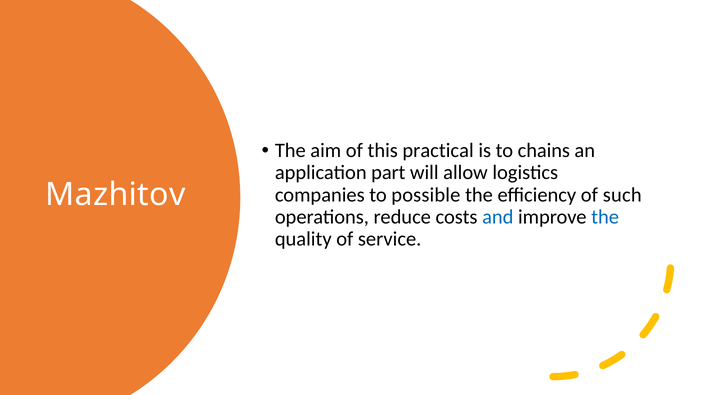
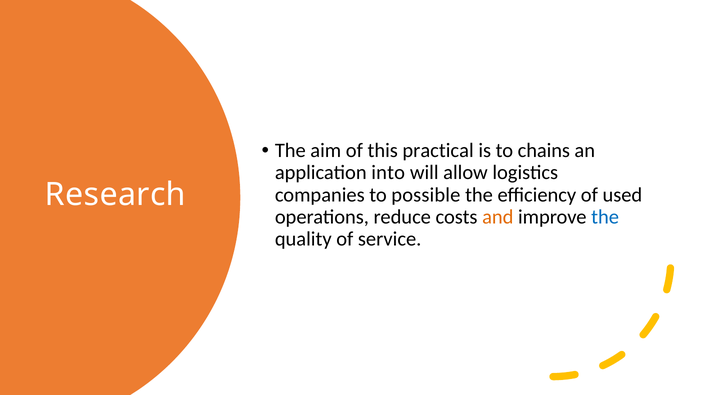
part: part -> into (388, 173)
Mazhitov: Mazhitov -> Research (115, 195)
such: such -> used (622, 195)
and colour: blue -> orange (498, 217)
